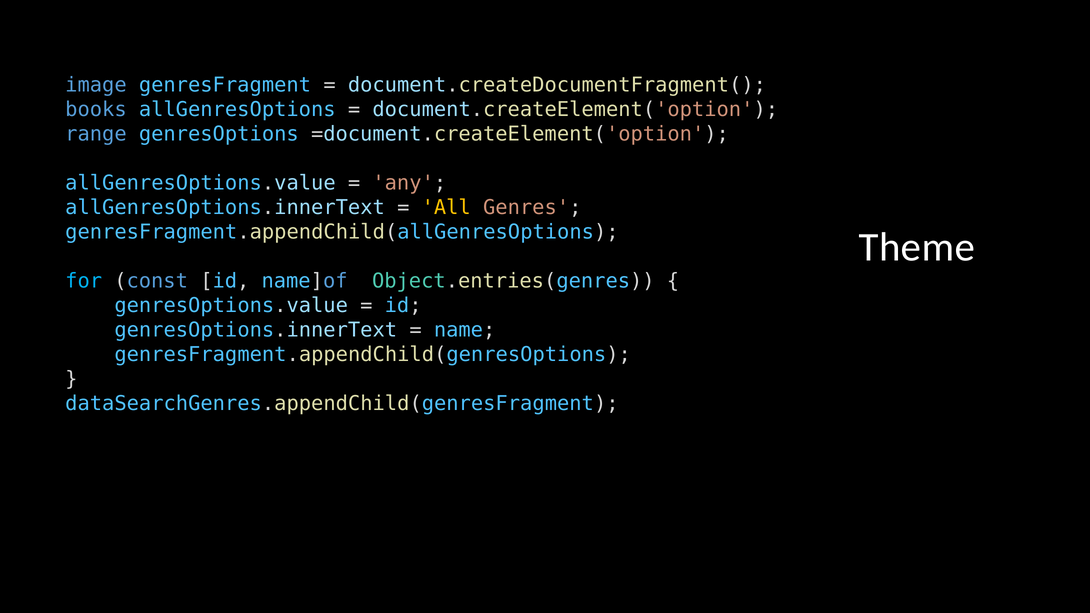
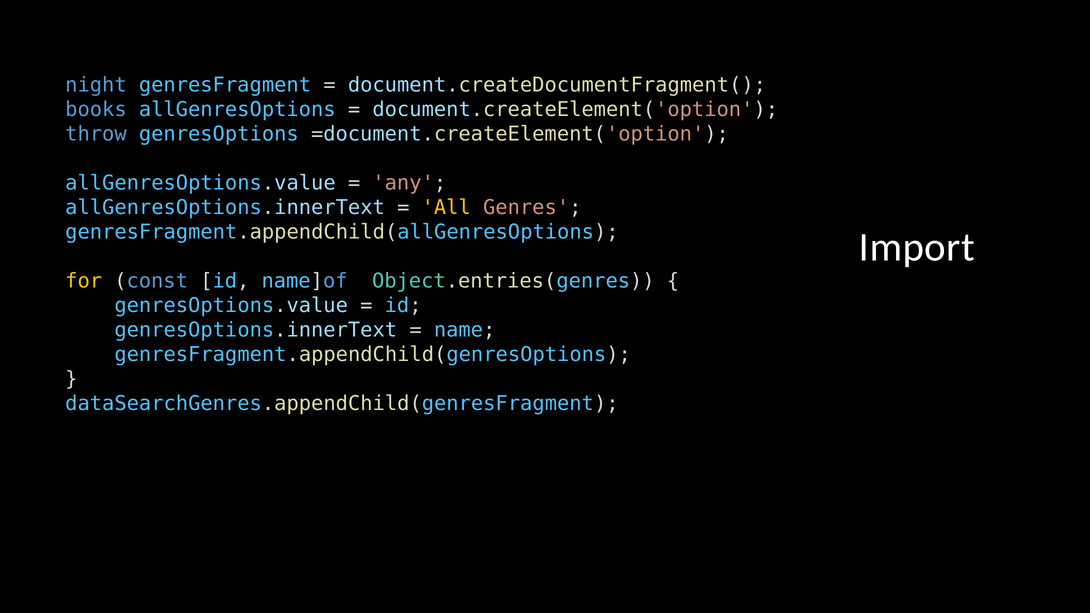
image: image -> night (96, 85)
range: range -> throw (96, 134)
Theme: Theme -> Import (917, 247)
for colour: light blue -> yellow (84, 281)
